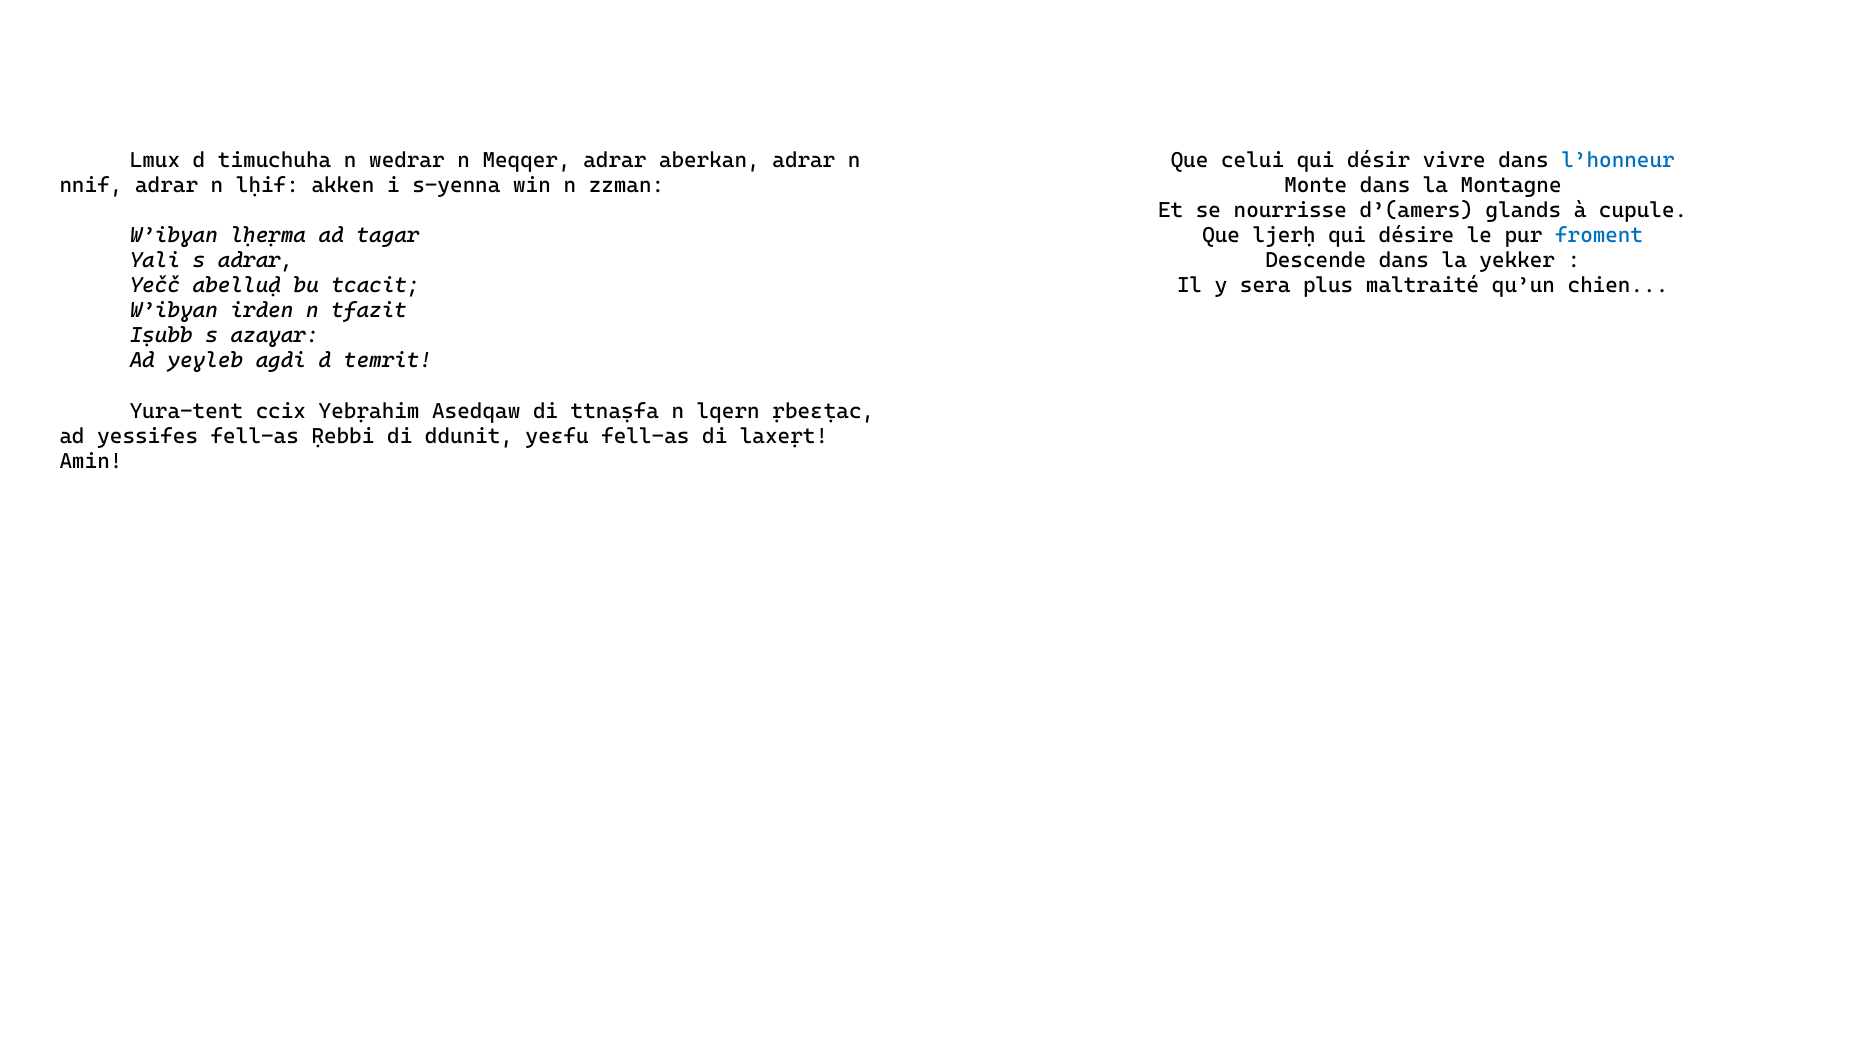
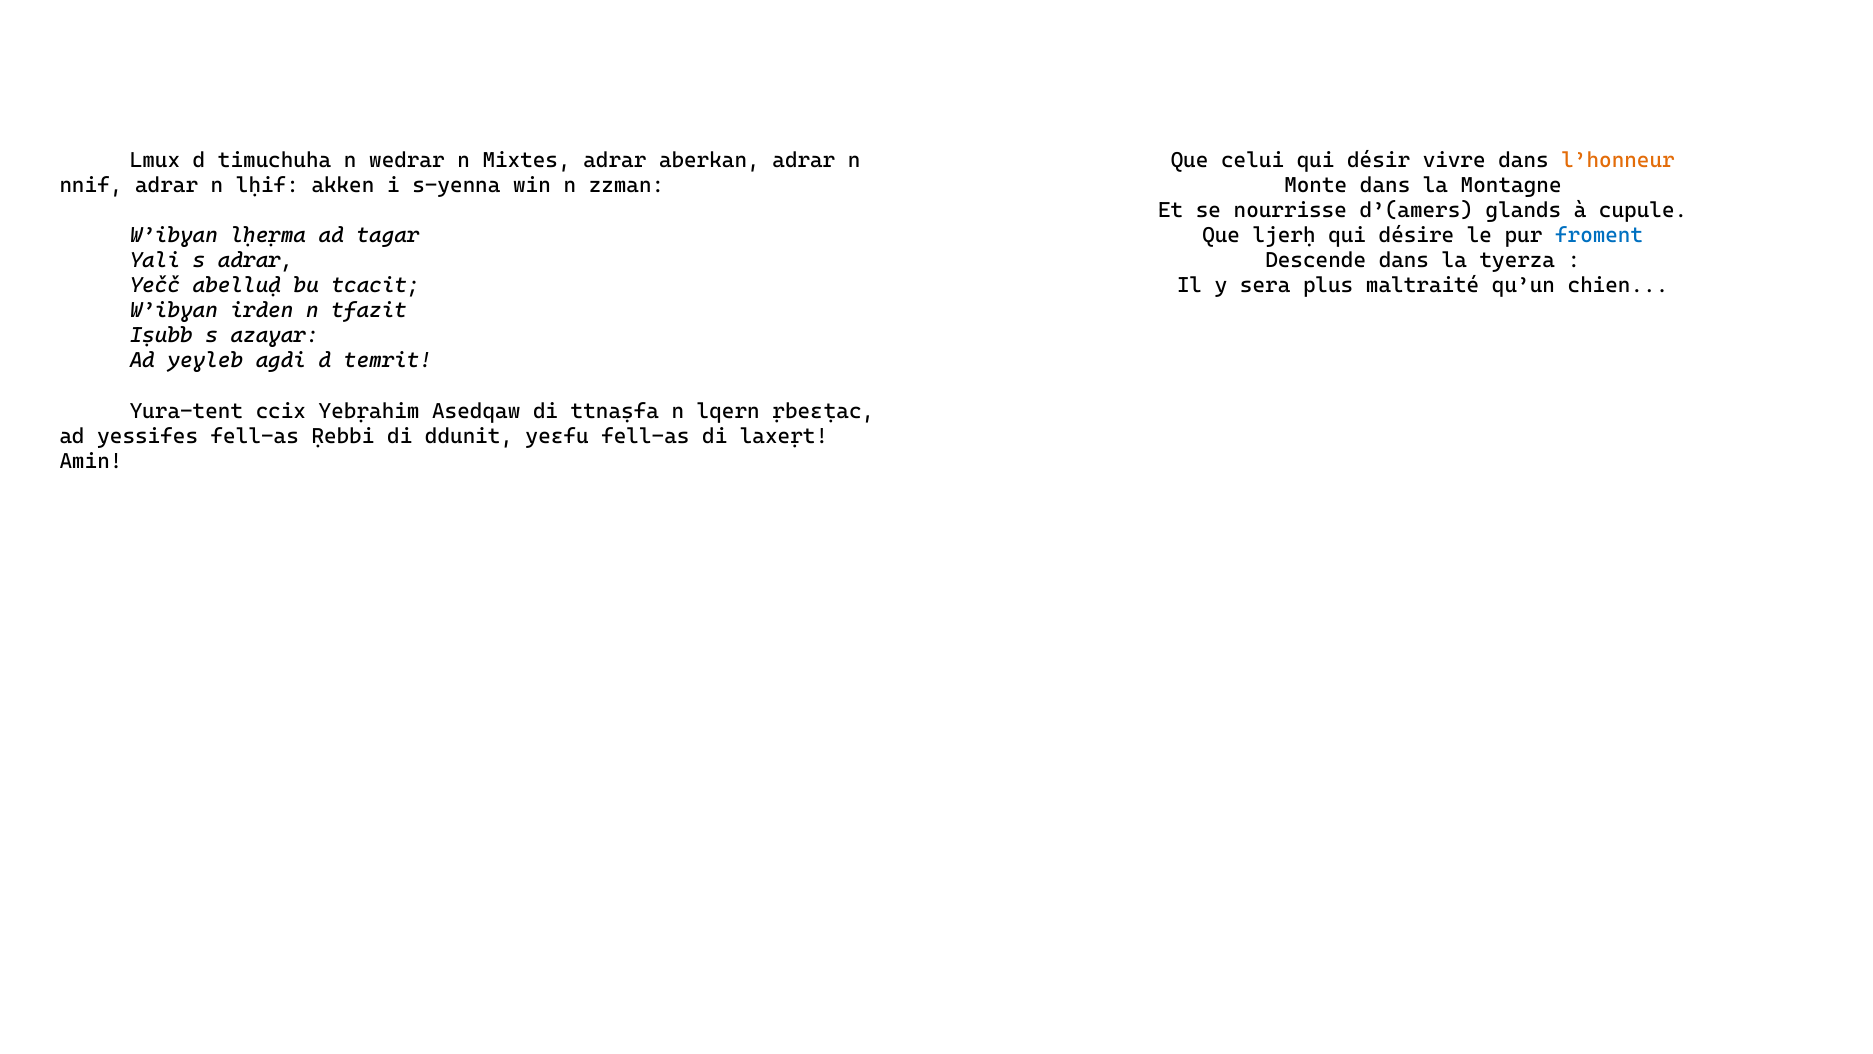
Meqqer: Meqqer -> Mixtes (527, 160)
l’honneur colour: blue -> orange (1618, 160)
yekker: yekker -> tyerza (1517, 260)
